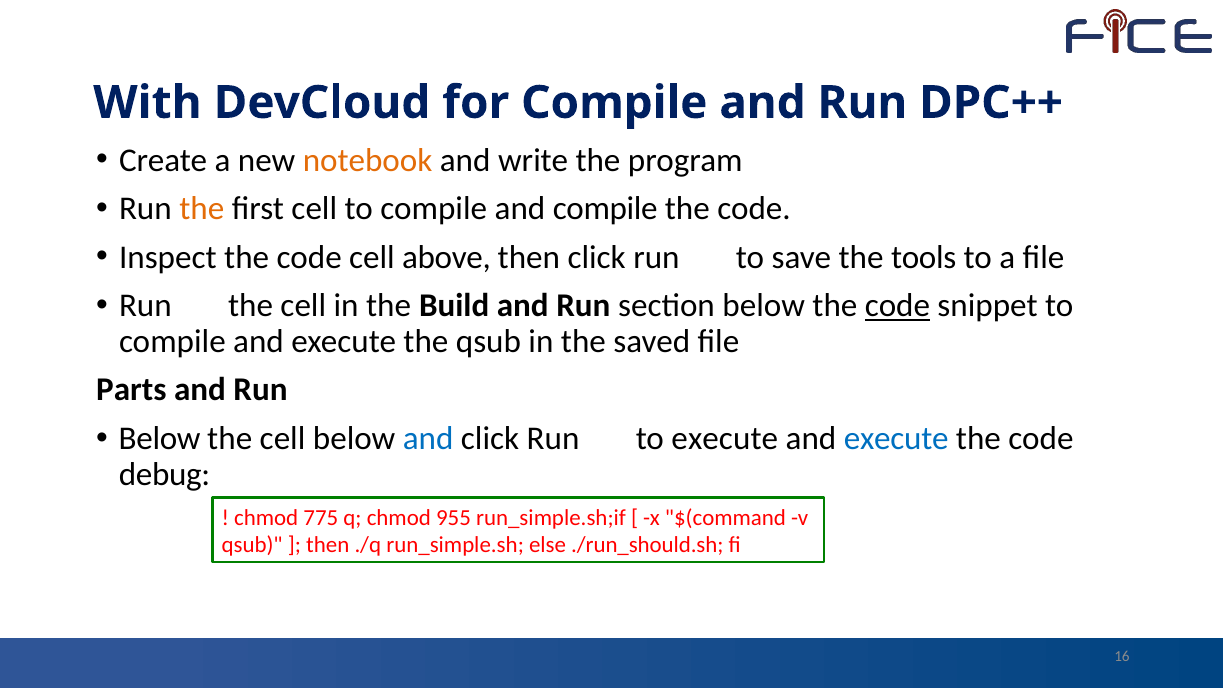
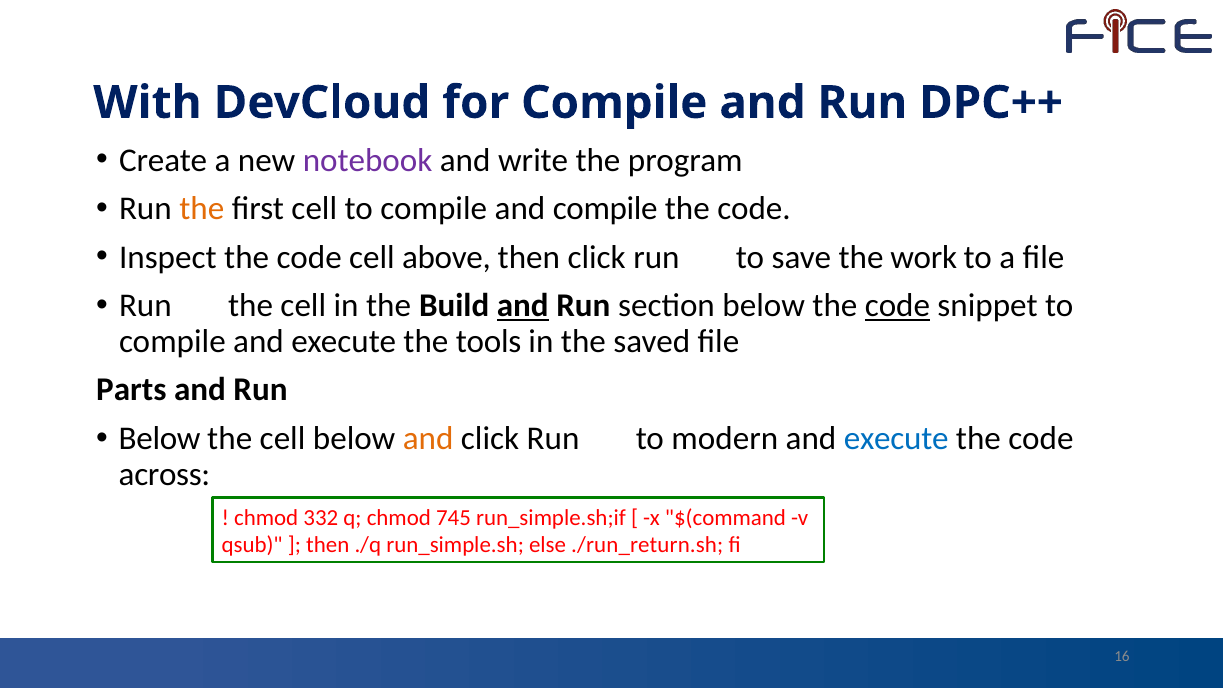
notebook colour: orange -> purple (368, 160)
tools: tools -> work (924, 257)
and underline: none -> present (523, 306)
the qsub: qsub -> tools (489, 341)
and colour: blue -> orange (428, 438)
to execute: execute -> modern (725, 438)
debug: debug -> across (165, 474)
775: 775 -> 332 (321, 518)
955: 955 -> 745 (454, 518)
./run_should.sh: ./run_should.sh -> ./run_return.sh (647, 545)
